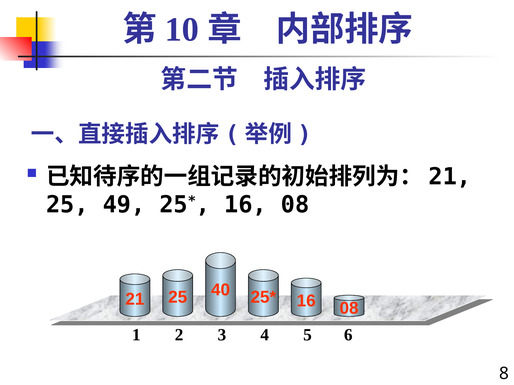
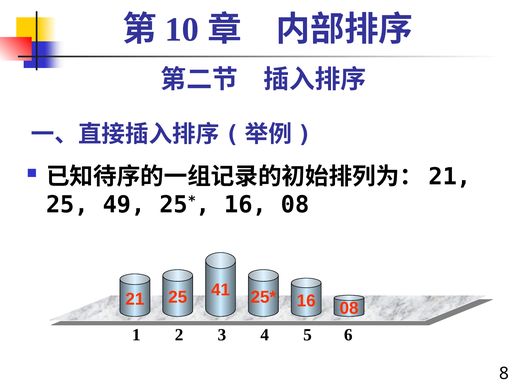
40: 40 -> 41 (221, 290)
